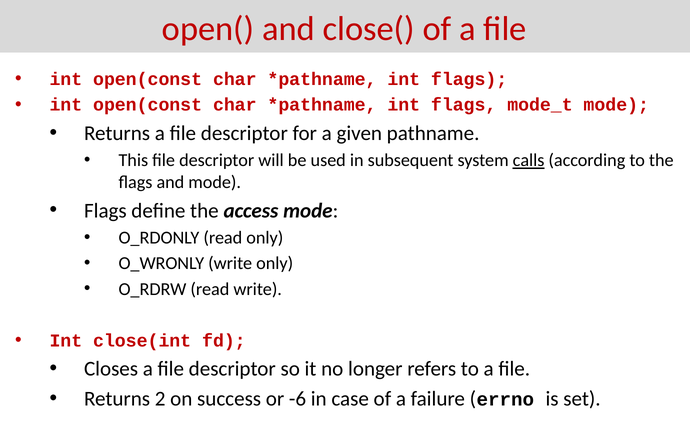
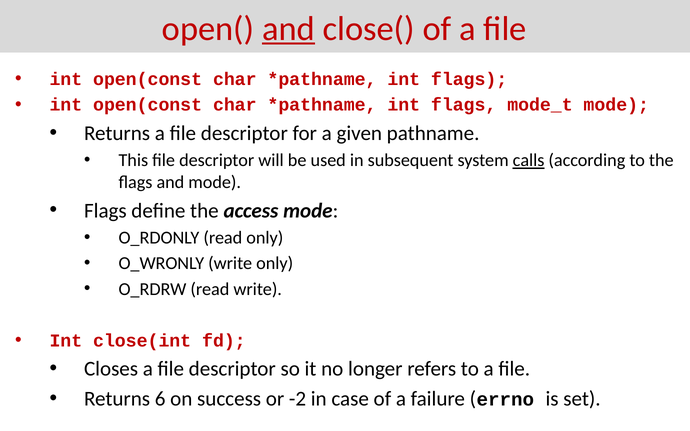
and underline: none -> present (288, 29)
2: 2 -> 6 (160, 399)
-6: -6 -> -2 (298, 399)
